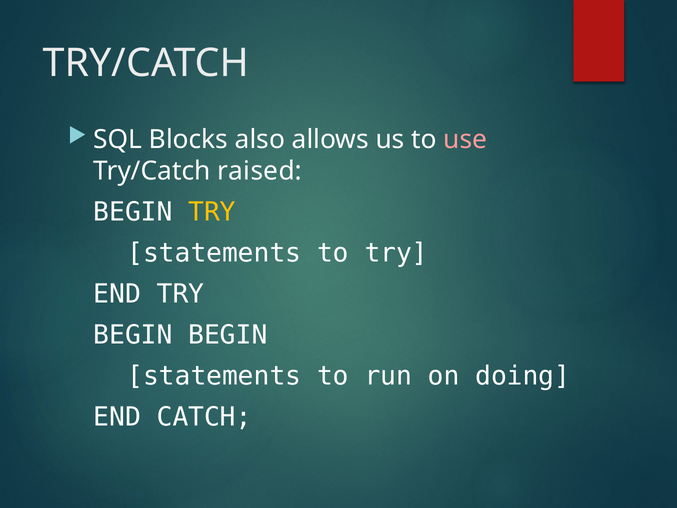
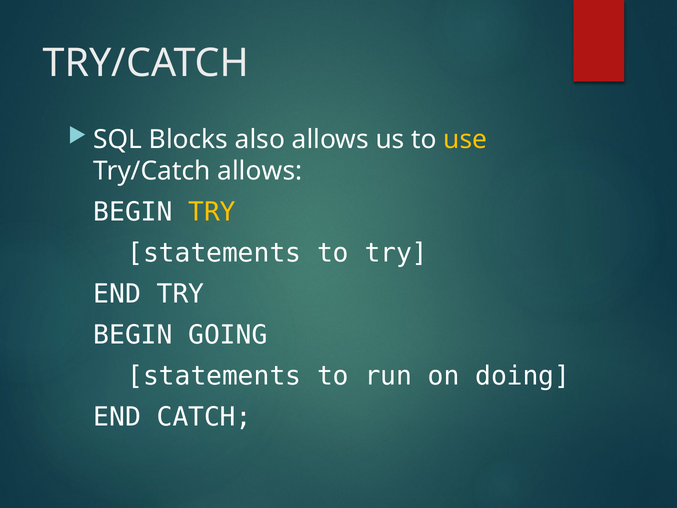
use colour: pink -> yellow (465, 139)
Try/Catch raised: raised -> allows (260, 171)
BEGIN BEGIN: BEGIN -> GOING (228, 335)
